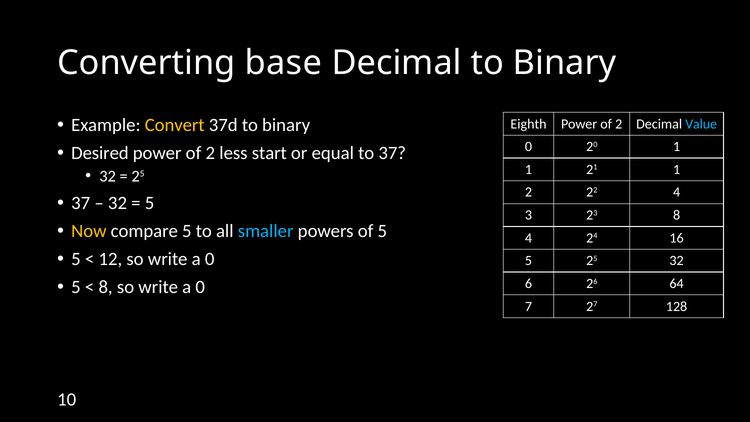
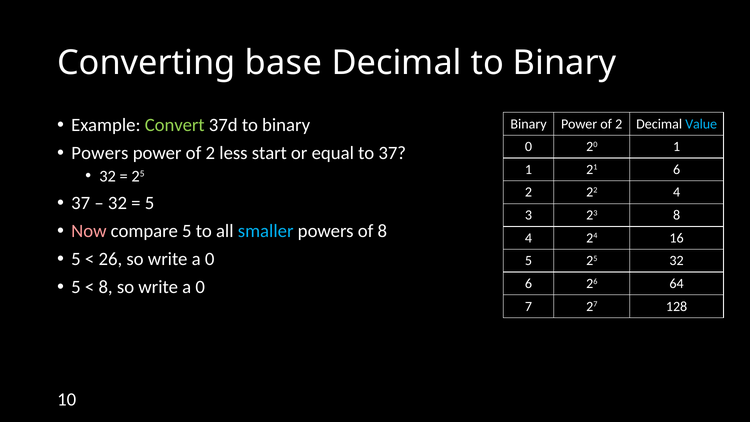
Convert colour: yellow -> light green (175, 125)
Eighth: Eighth -> Binary (529, 124)
Desired: Desired -> Powers (100, 153)
21 1: 1 -> 6 (677, 169)
Now colour: yellow -> pink (89, 231)
of 5: 5 -> 8 (382, 231)
12: 12 -> 26 (110, 259)
